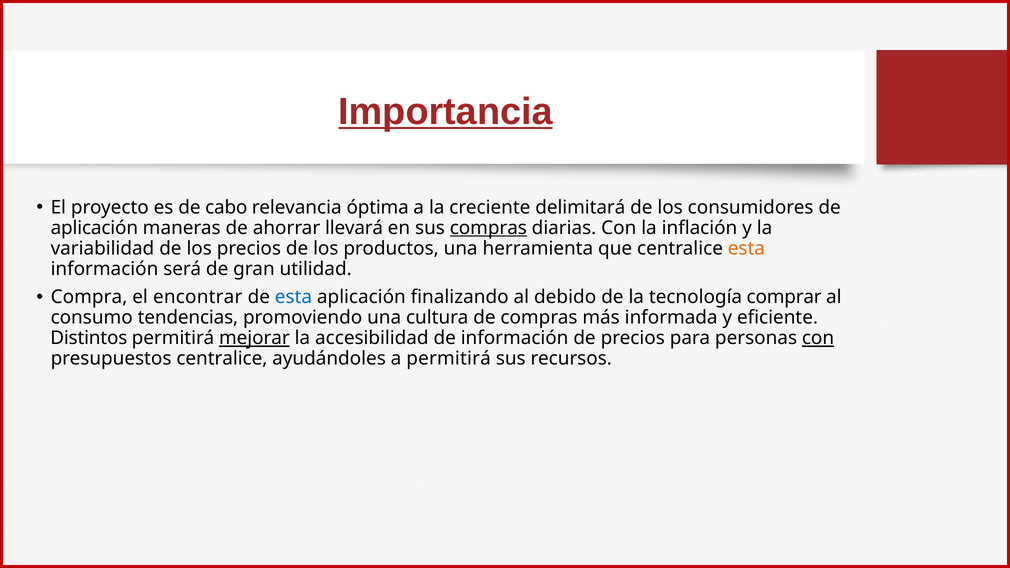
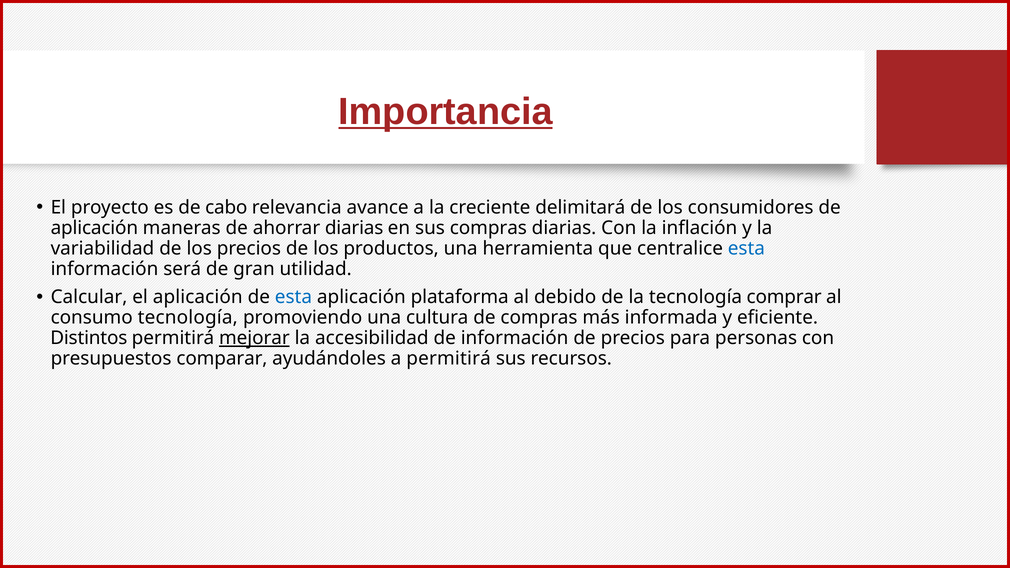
óptima: óptima -> avance (378, 207)
ahorrar llevará: llevará -> diarias (354, 228)
compras underline: present -> none (488, 228)
esta colour: orange -> blue (746, 248)
Compra: Compra -> Calcular (89, 297)
el encontrar: encontrar -> aplicación (198, 297)
finalizando: finalizando -> plataforma (460, 297)
consumo tendencias: tendencias -> tecnología (188, 318)
con underline: present -> none (818, 338)
presupuestos centralice: centralice -> comparar (222, 359)
